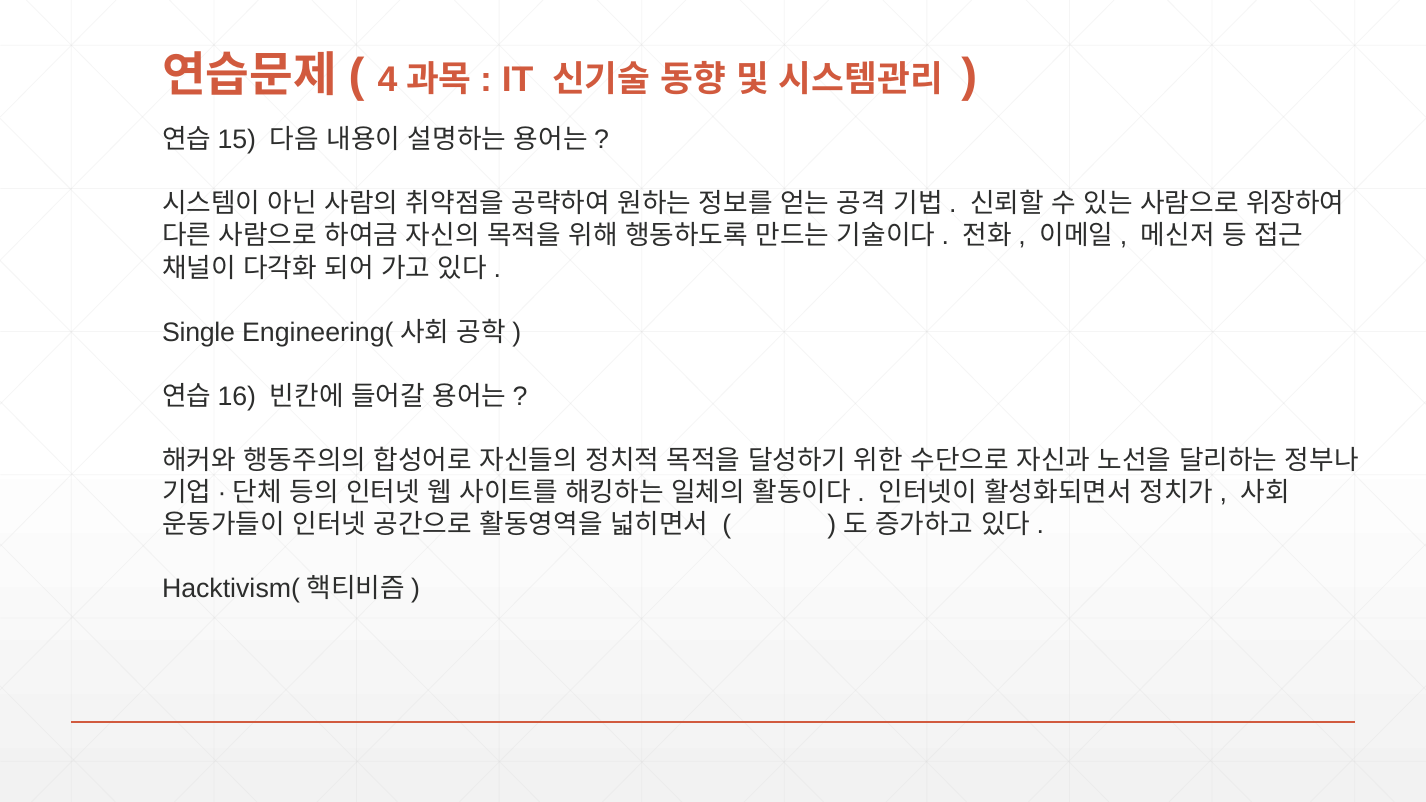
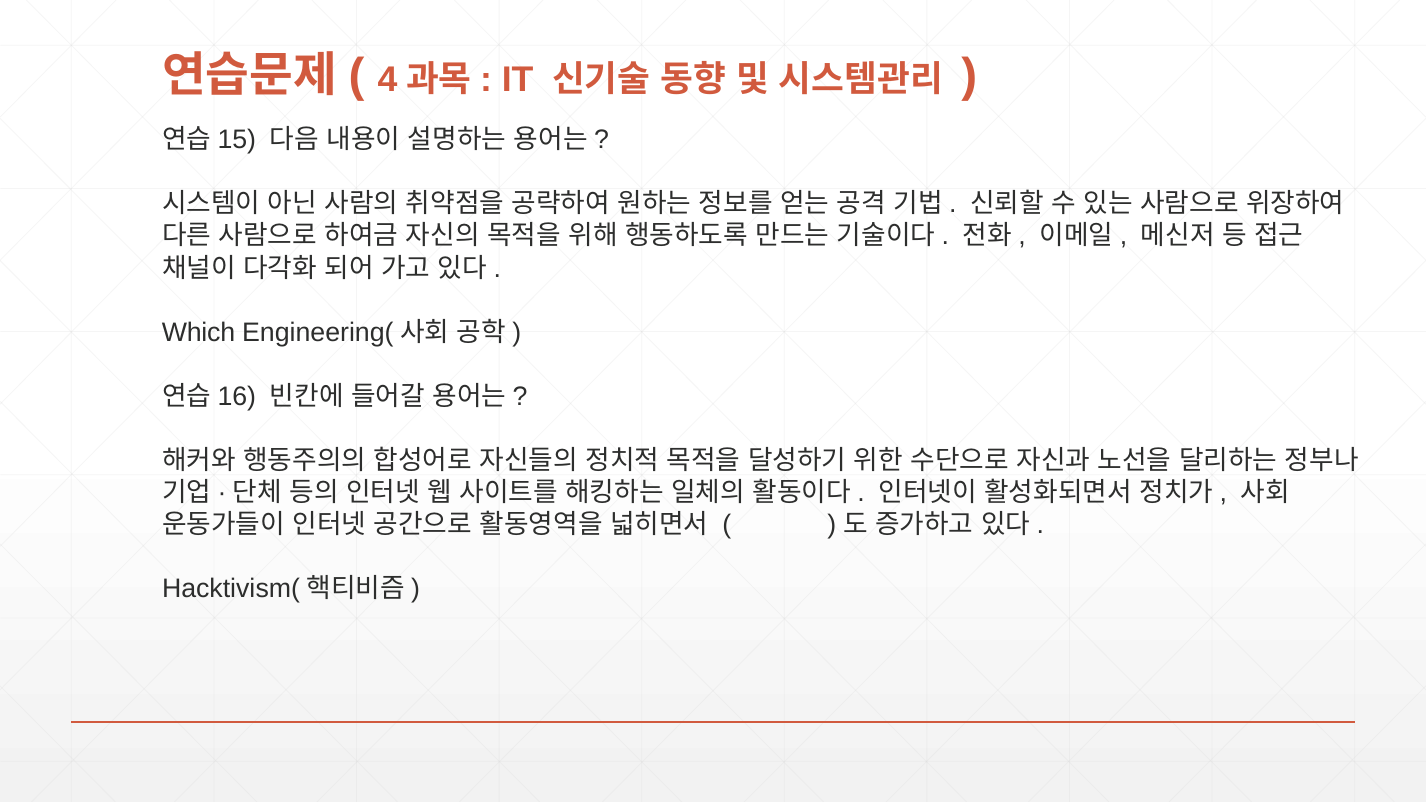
Single: Single -> Which (199, 332)
